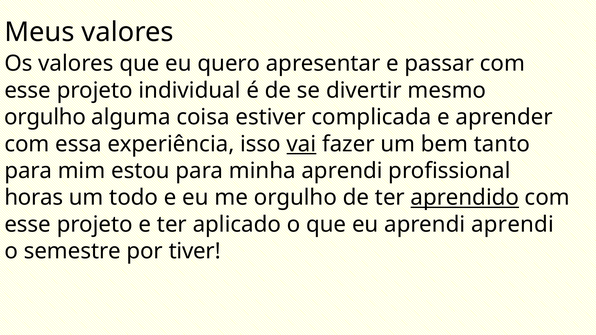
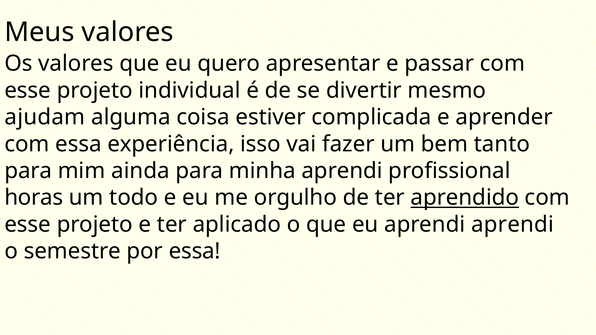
orgulho: orgulho -> ajudam (45, 117)
vai underline: present -> none (301, 144)
estou: estou -> ainda (140, 171)
por tiver: tiver -> essa (195, 251)
